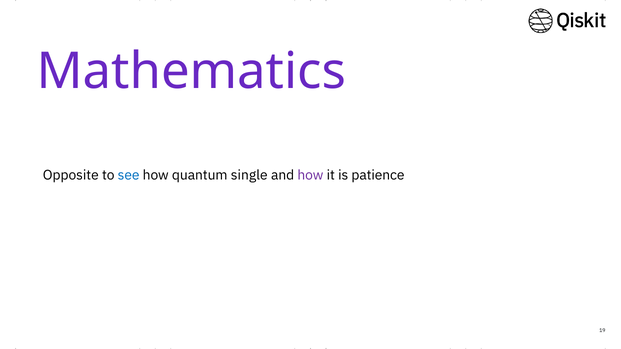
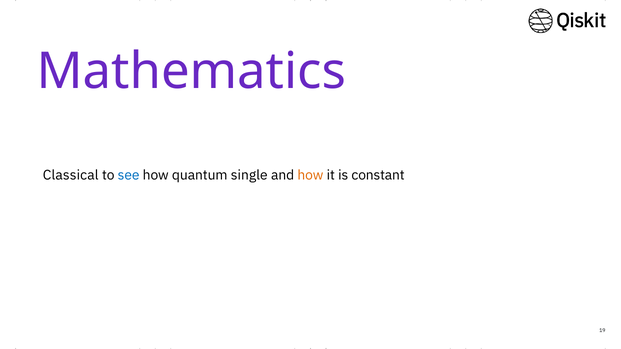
Opposite: Opposite -> Classical (71, 175)
how colour: purple -> orange (310, 175)
patience: patience -> constant (378, 175)
